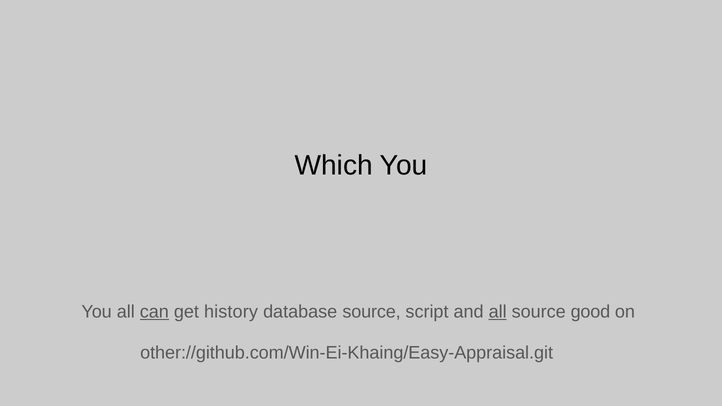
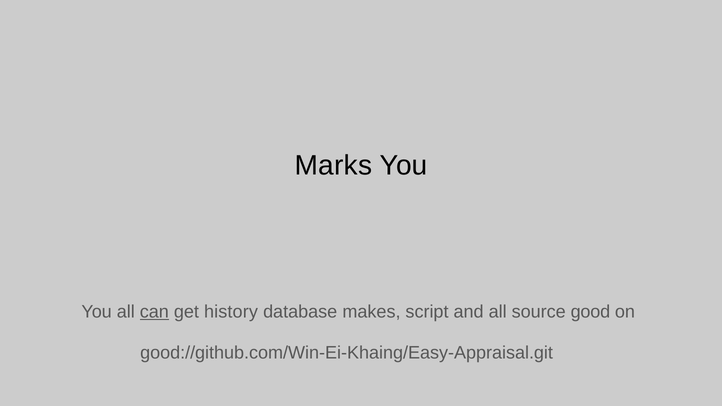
Which: Which -> Marks (334, 166)
database source: source -> makes (371, 312)
all underline: present -> none (498, 312)
other://github.com/Win-Ei-Khaing/Easy-Appraisal.git: other://github.com/Win-Ei-Khaing/Easy-Appraisal.git -> good://github.com/Win-Ei-Khaing/Easy-Appraisal.git (347, 353)
